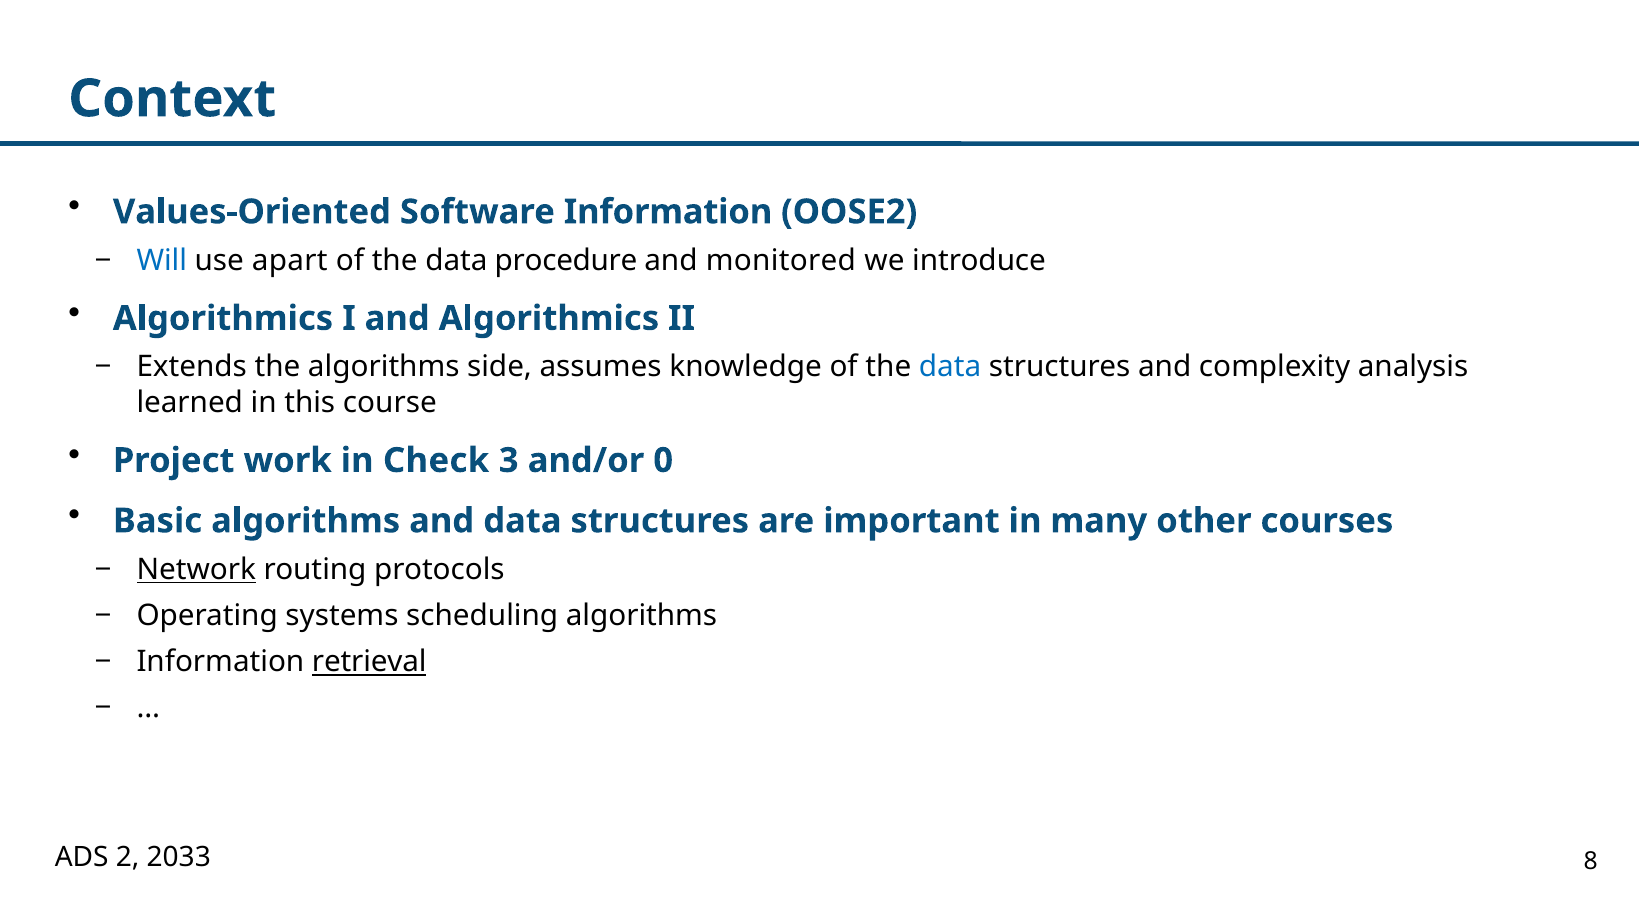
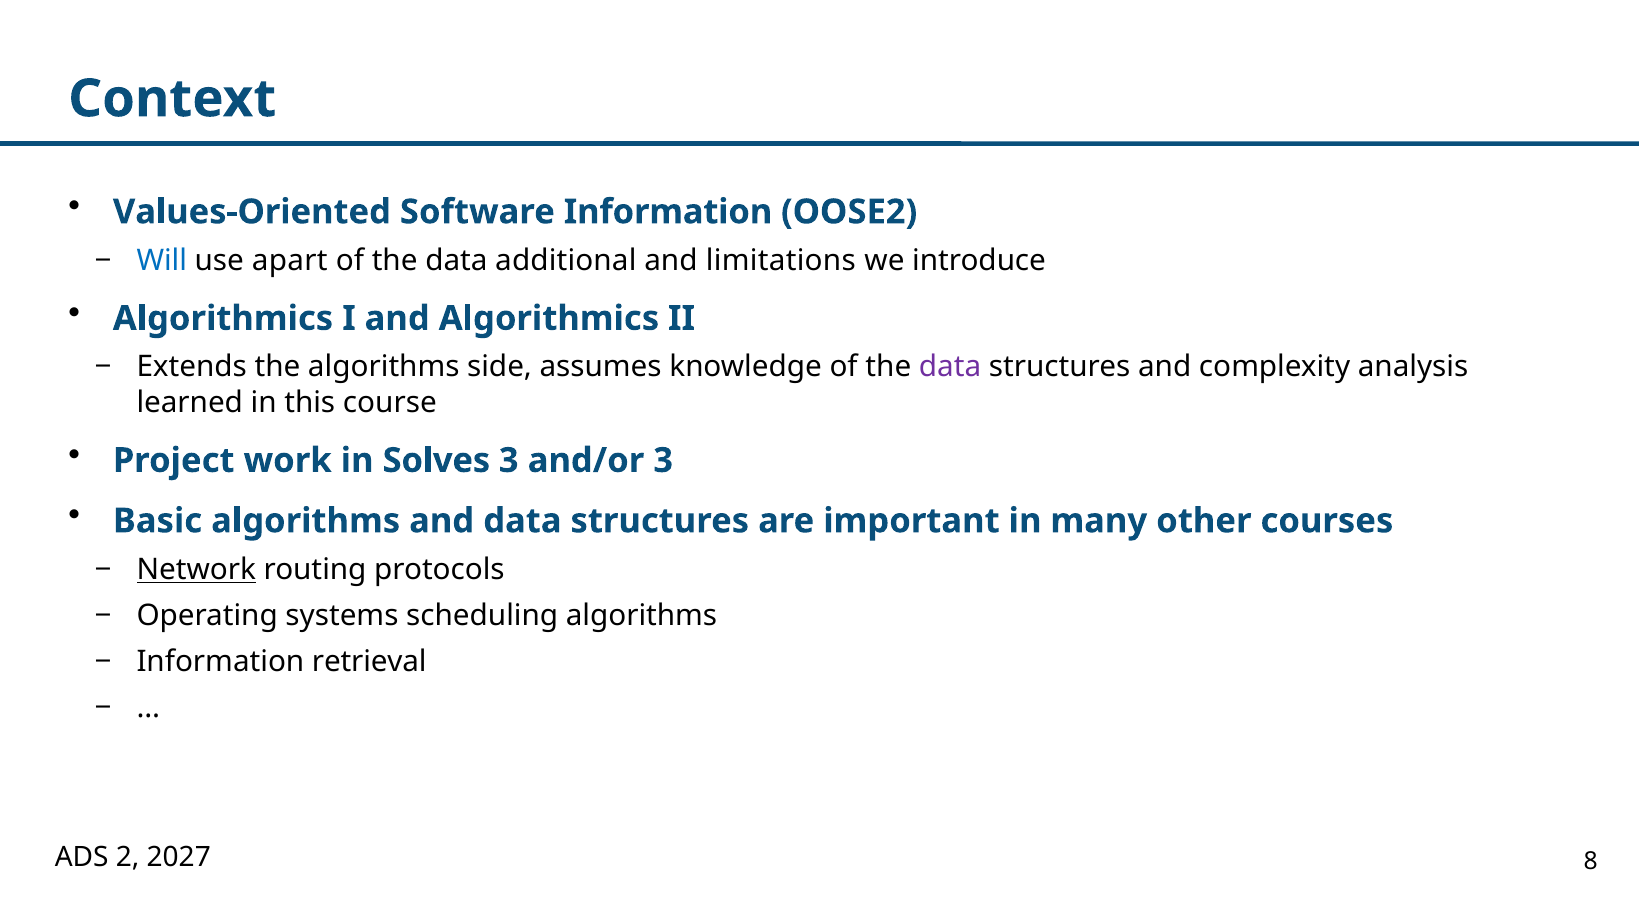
procedure: procedure -> additional (566, 261)
monitored: monitored -> limitations (781, 261)
data colour: blue -> purple (950, 367)
Check: Check -> Solves (436, 461)
and/or 0: 0 -> 3 (663, 461)
retrieval underline: present -> none (369, 662)
2033: 2033 -> 2027 (179, 857)
